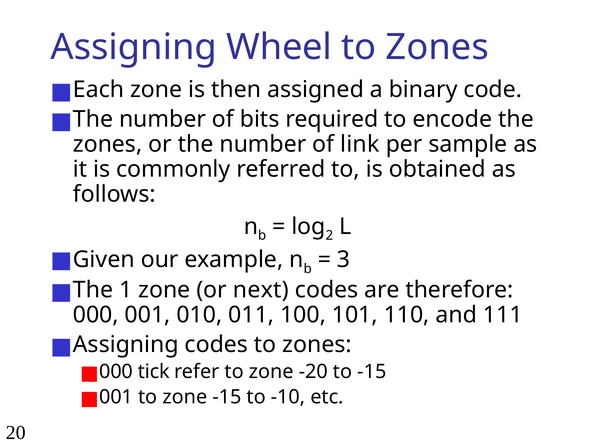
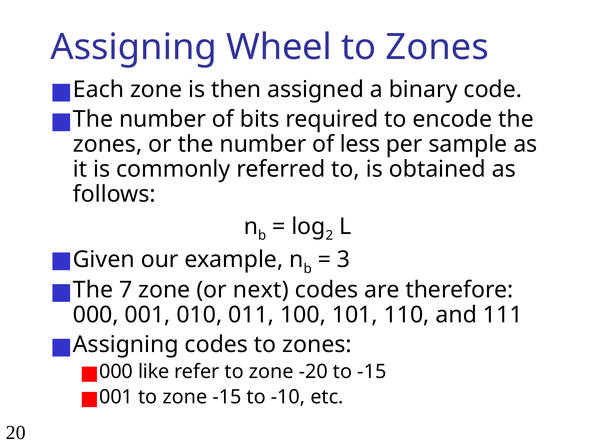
link: link -> less (360, 144)
1: 1 -> 7 (126, 290)
tick: tick -> like (154, 372)
